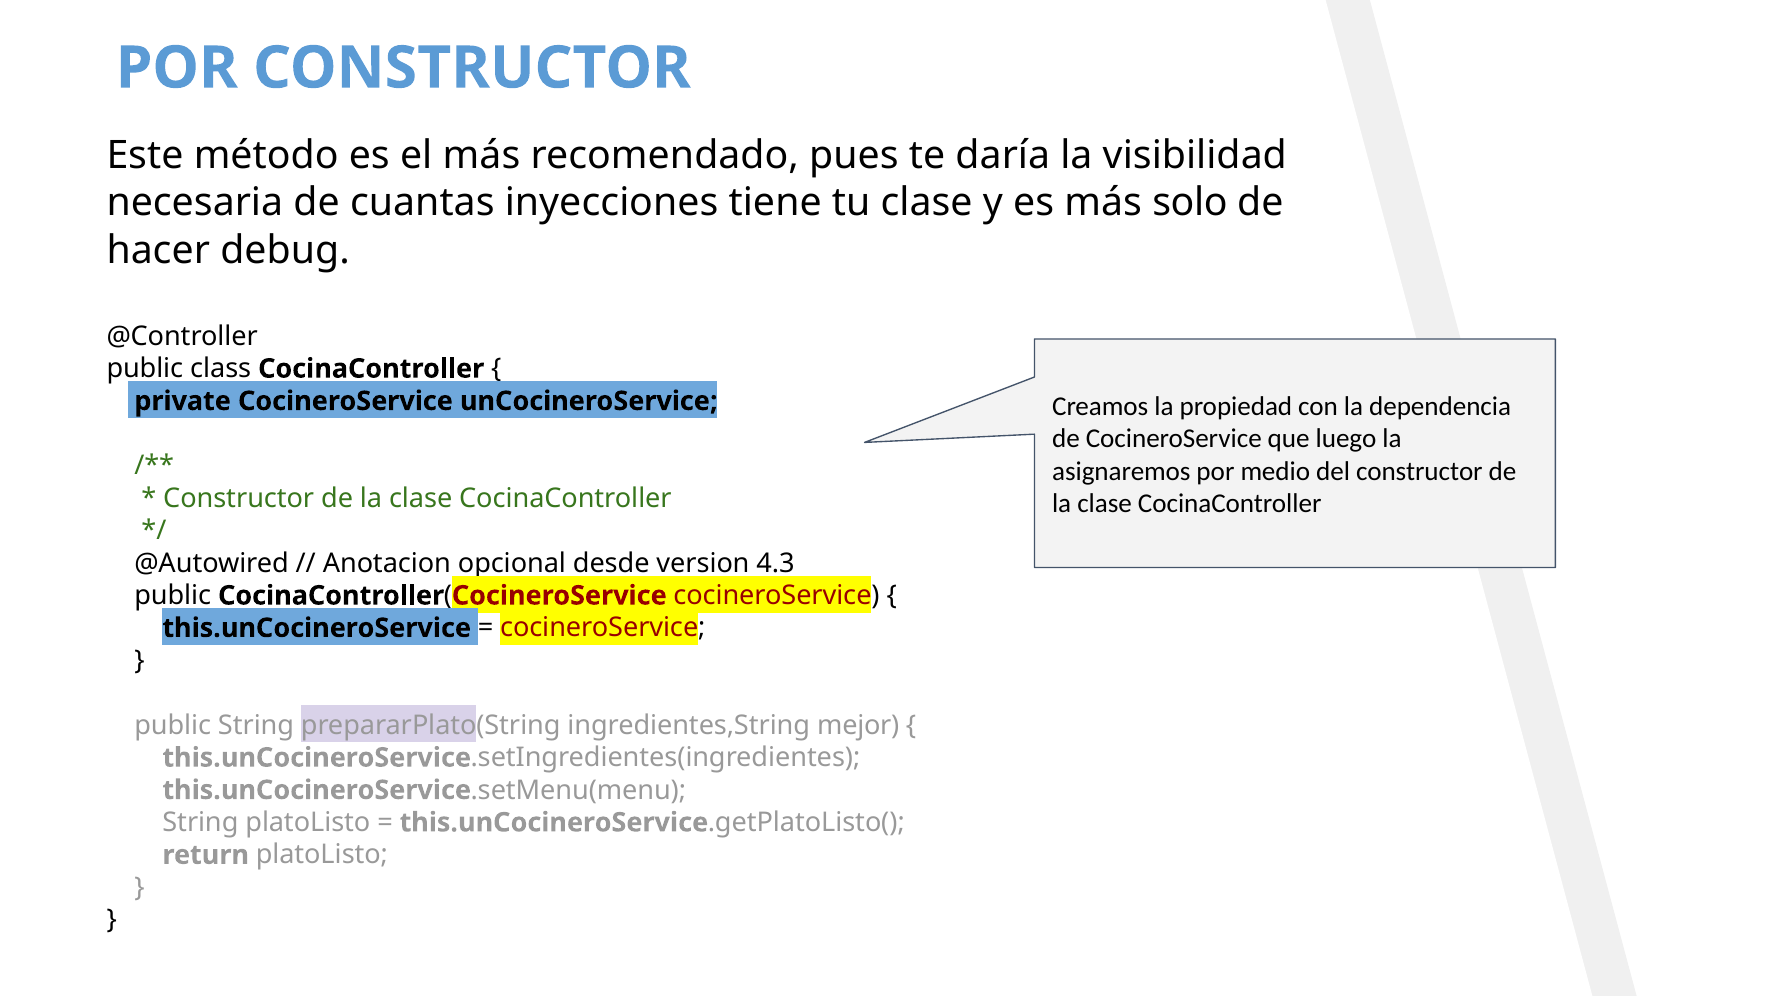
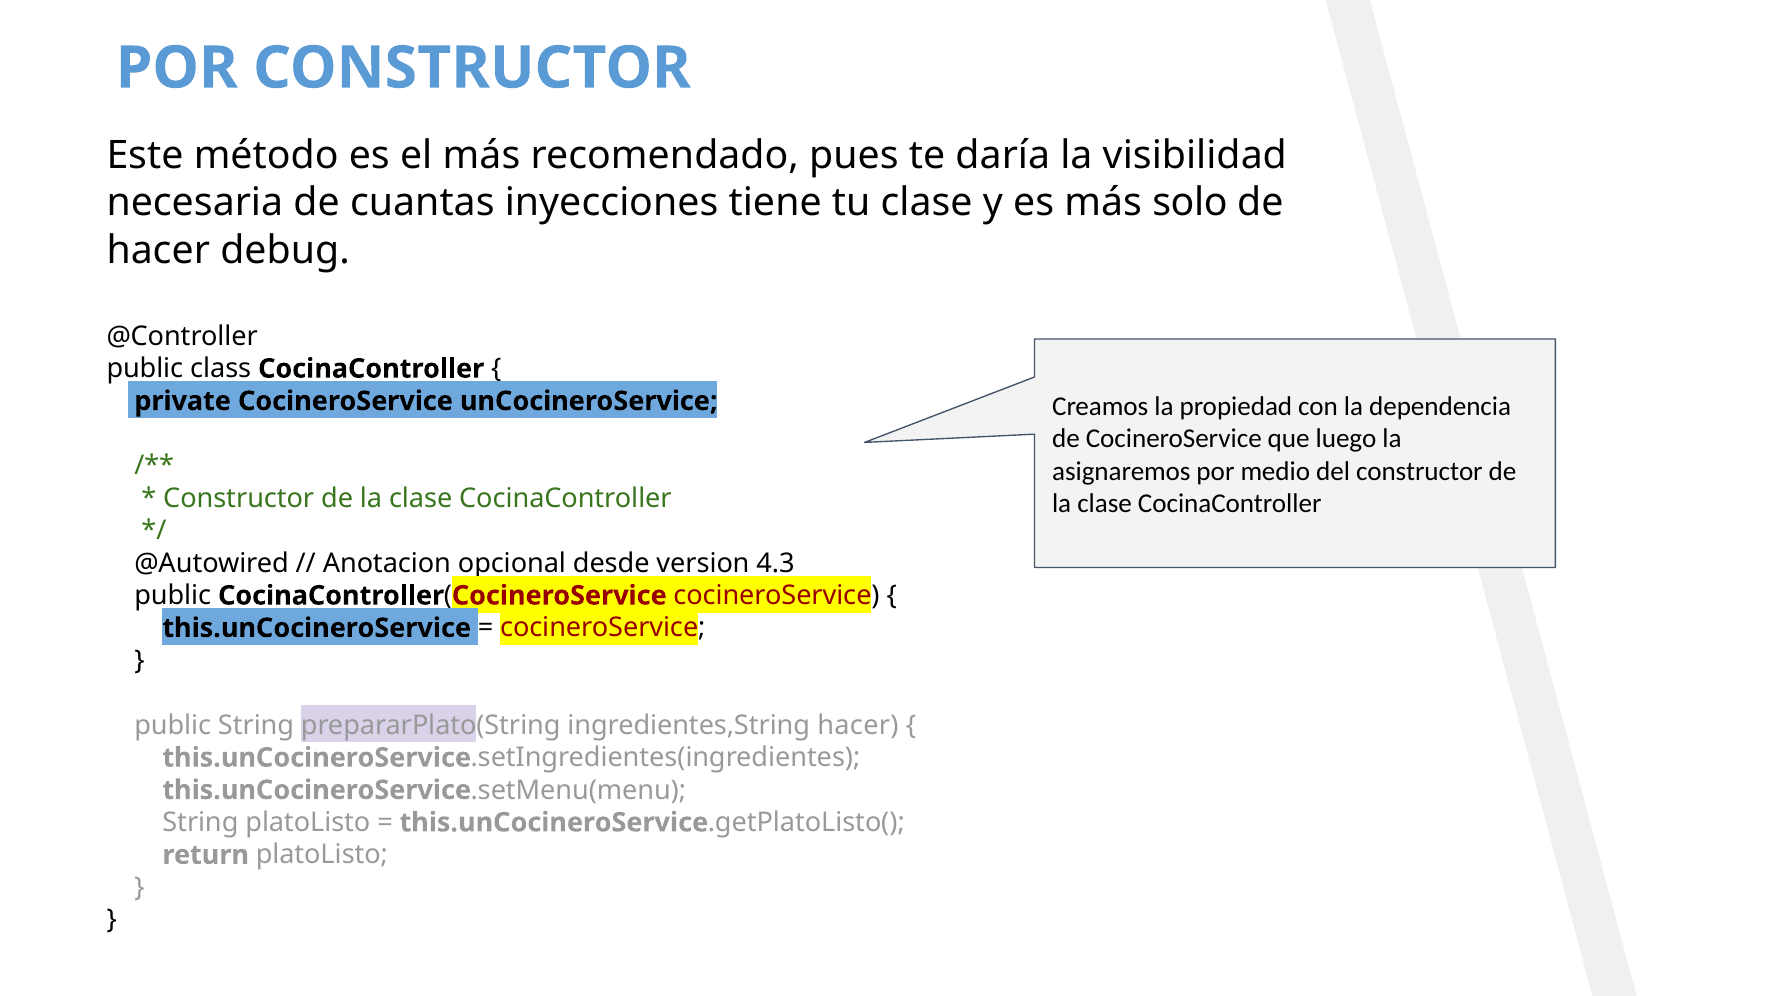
ingredientes,String mejor: mejor -> hacer (858, 725)
